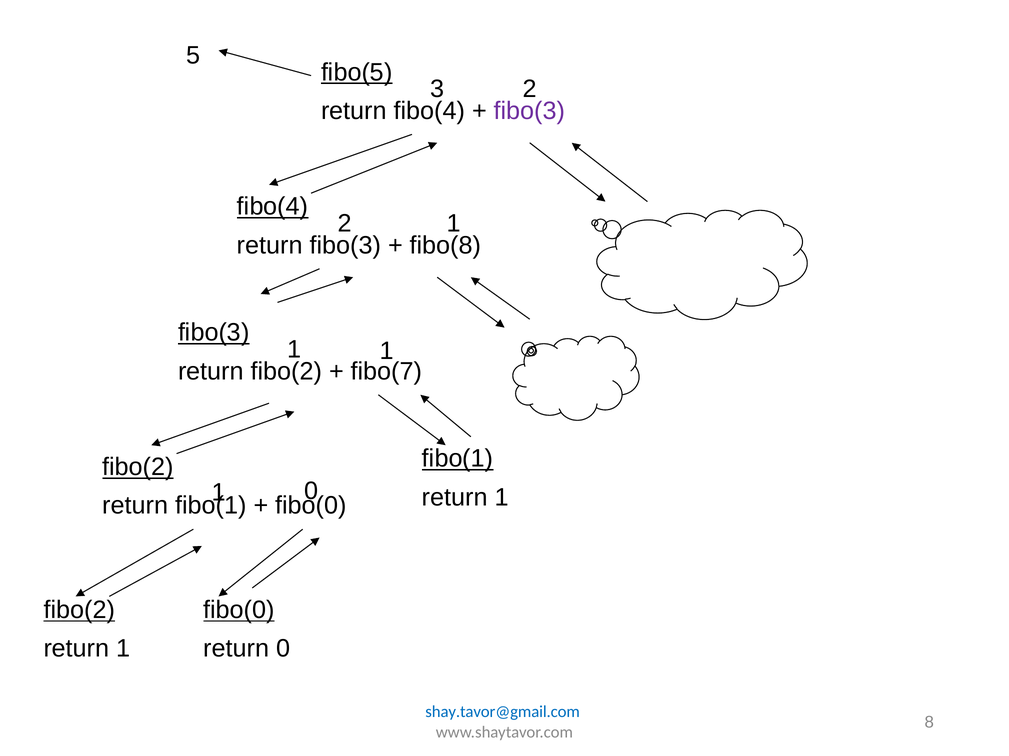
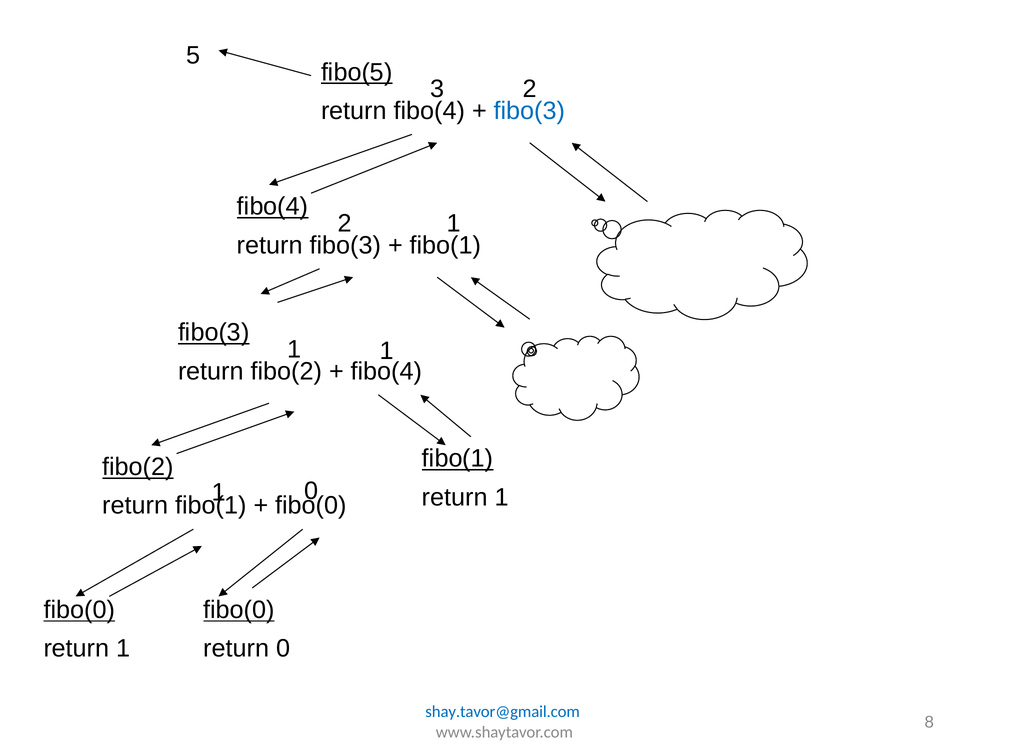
fibo(3 colour: purple -> blue (530, 111)
fibo(8: fibo(8 -> fibo(1 (445, 246)
fibo(7: fibo(7 -> fibo(4 (387, 372)
fibo(2: fibo(2 -> fibo(0 (79, 610)
